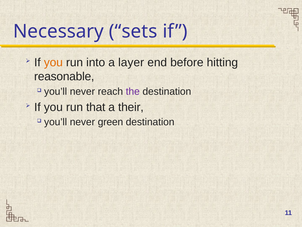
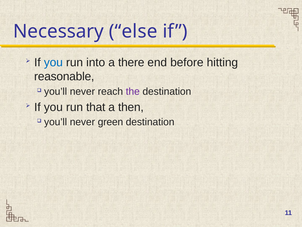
sets: sets -> else (133, 31)
you colour: orange -> blue (53, 62)
layer: layer -> there (131, 62)
their: their -> then (131, 107)
